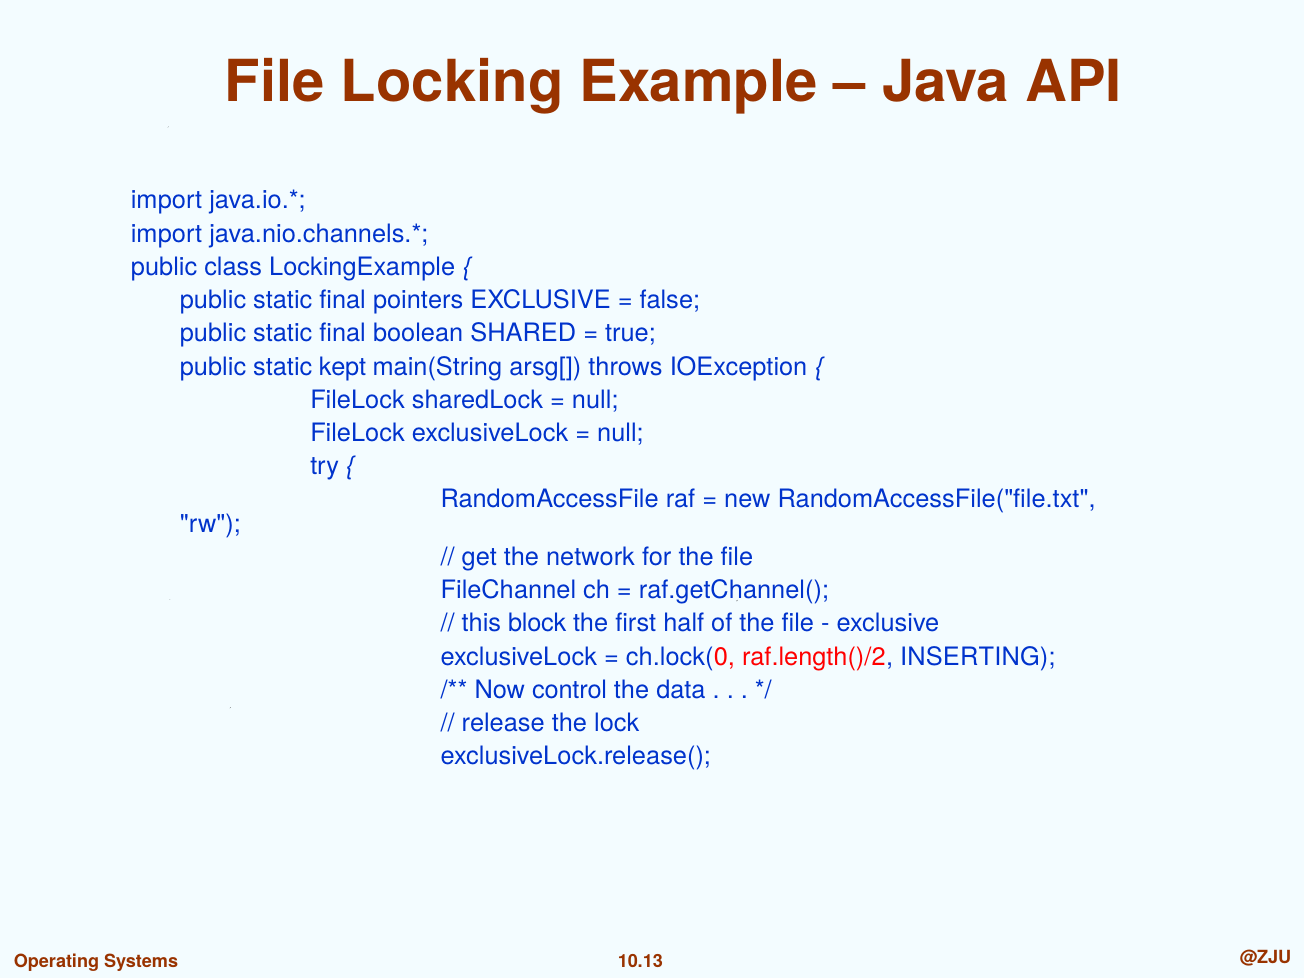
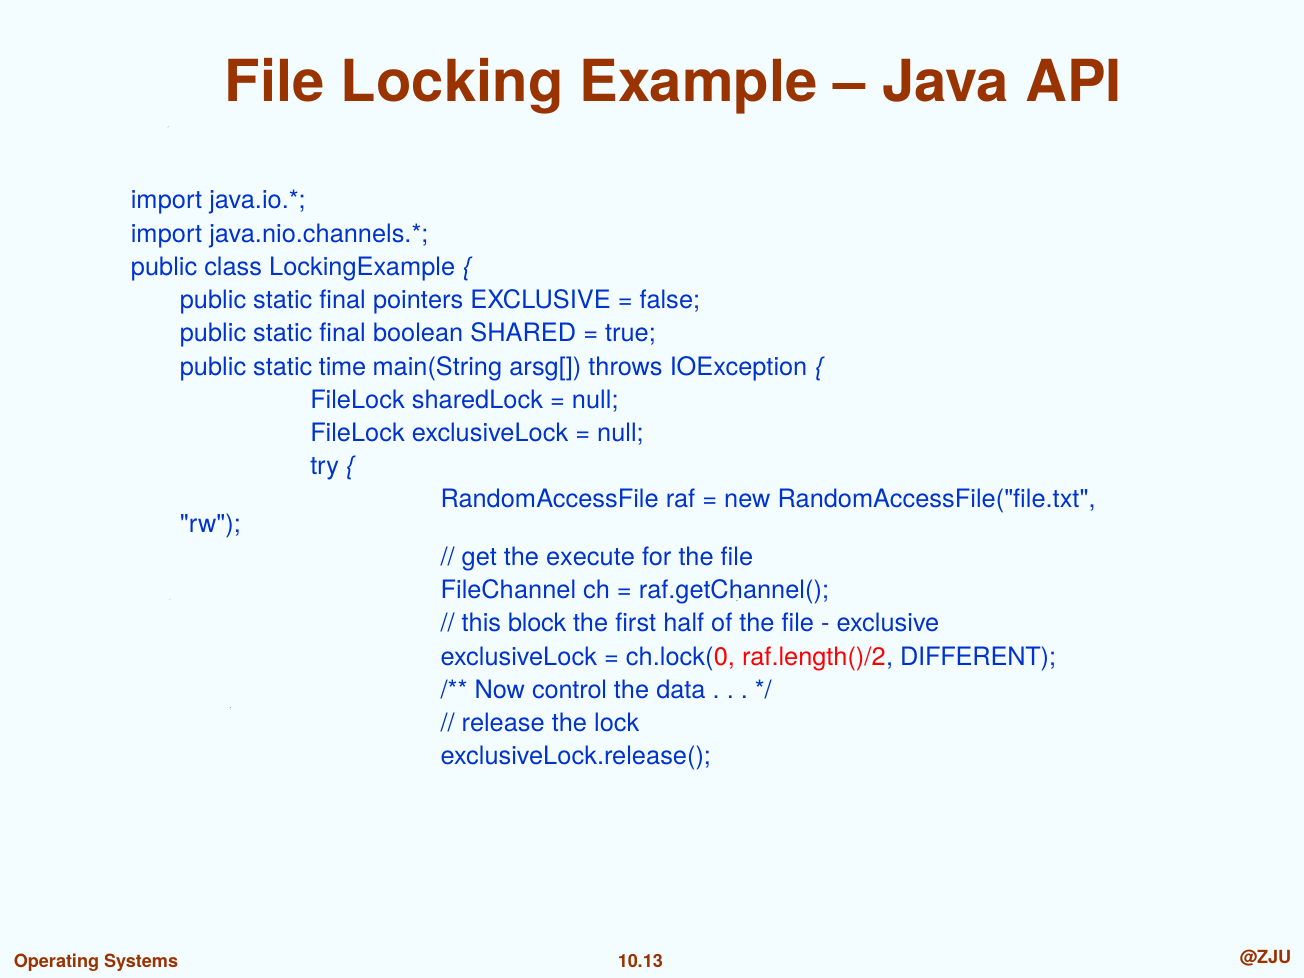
kept: kept -> time (343, 367)
network: network -> execute (591, 557)
INSERTING: INSERTING -> DIFFERENT (978, 657)
